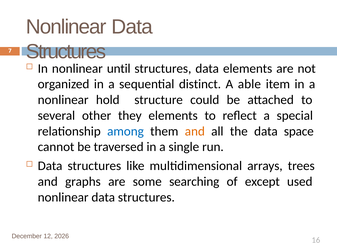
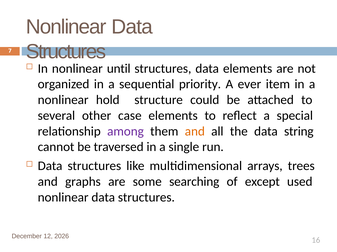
distinct: distinct -> priority (200, 84)
able: able -> ever (249, 84)
they: they -> case (130, 116)
among colour: blue -> purple (125, 132)
space: space -> string (299, 132)
